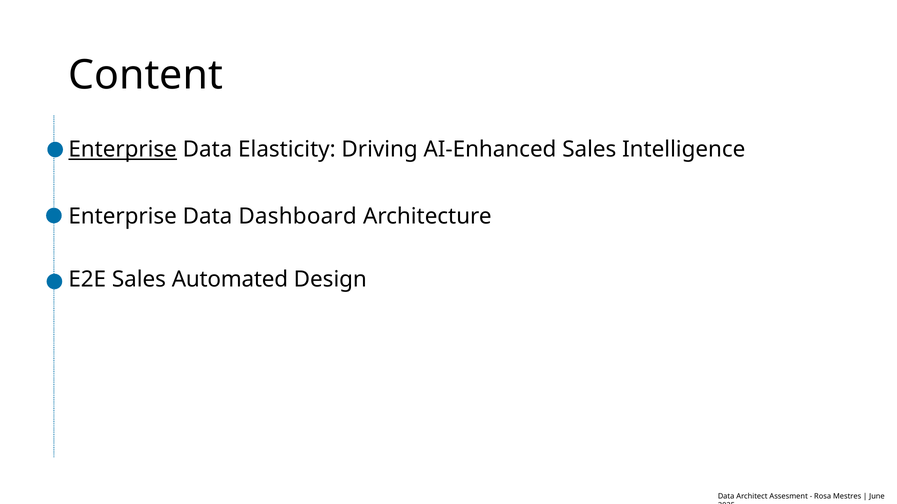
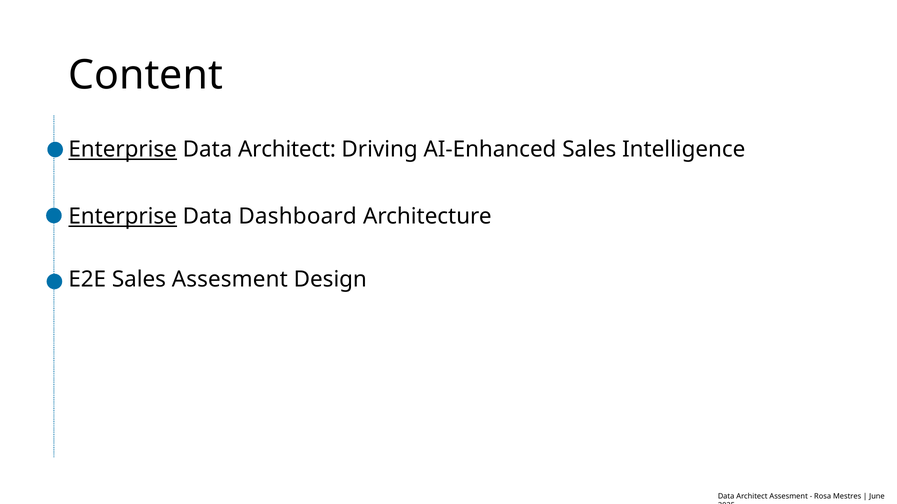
Elasticity: Elasticity -> Architect (287, 150)
Enterprise underline: none -> present (123, 217)
Sales Automated: Automated -> Assesment (230, 280)
